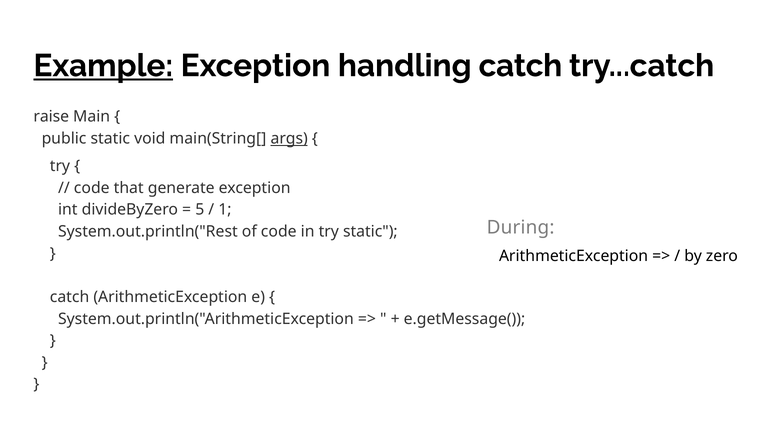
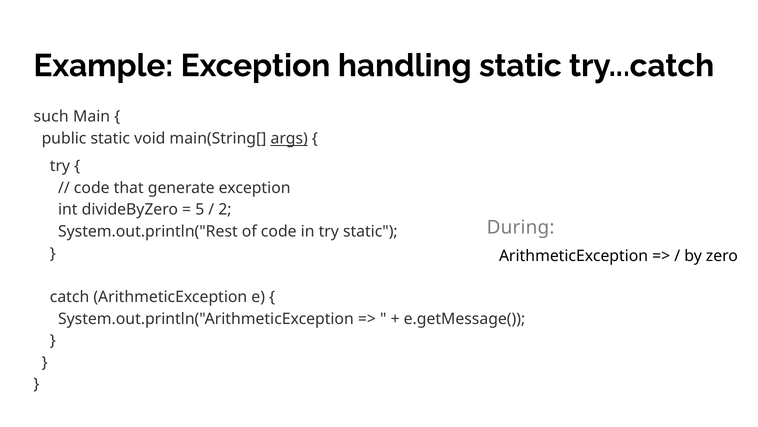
Example underline: present -> none (103, 66)
handling catch: catch -> static (520, 66)
raise: raise -> such (51, 117)
1: 1 -> 2 (225, 209)
